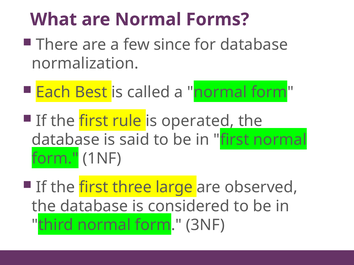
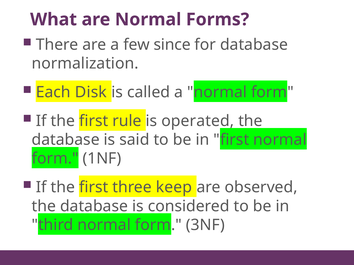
Best: Best -> Disk (91, 92)
large: large -> keep (174, 188)
